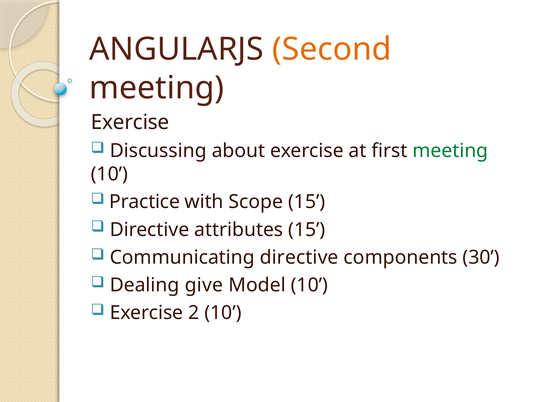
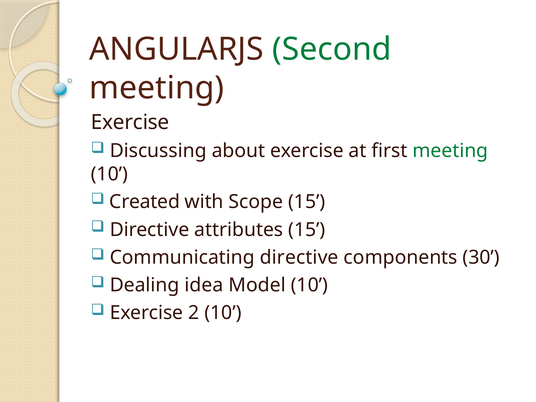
Second colour: orange -> green (332, 49)
Practice: Practice -> Created (145, 202)
give: give -> idea (204, 285)
